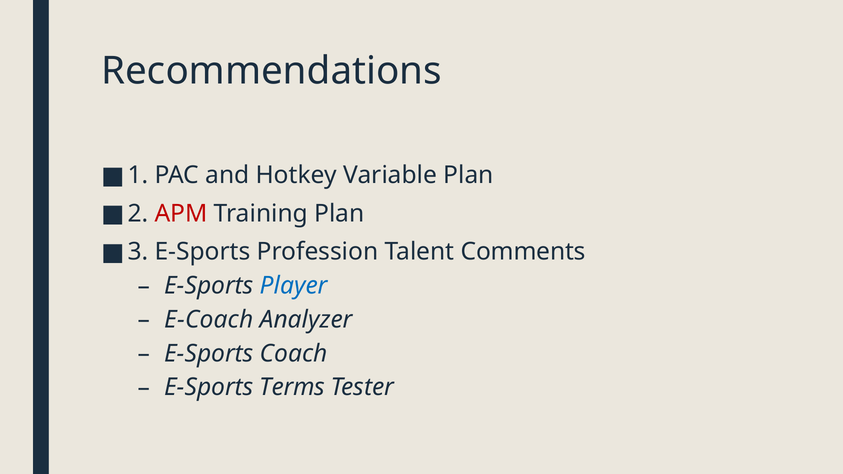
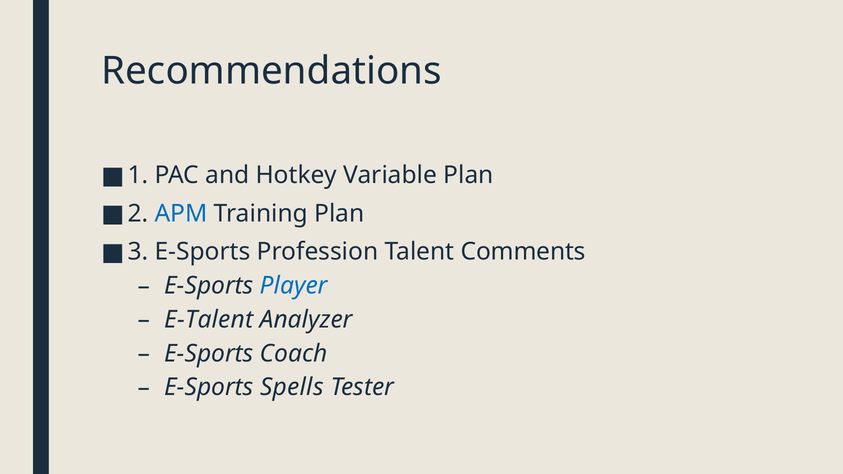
APM colour: red -> blue (181, 214)
E-Coach: E-Coach -> E-Talent (209, 320)
Terms: Terms -> Spells (292, 388)
